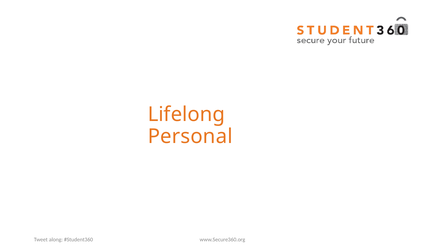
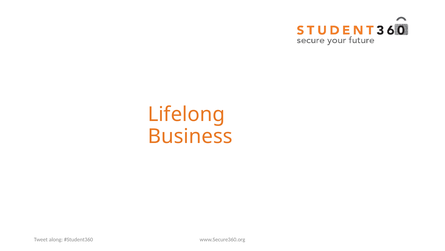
Personal: Personal -> Business (190, 136)
